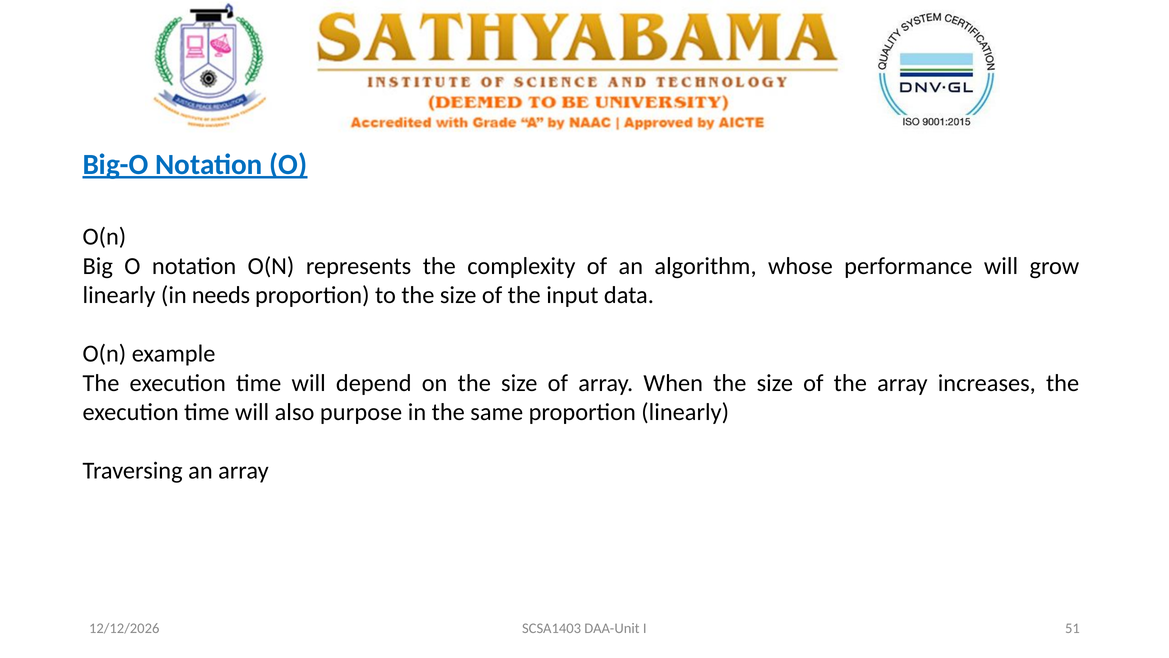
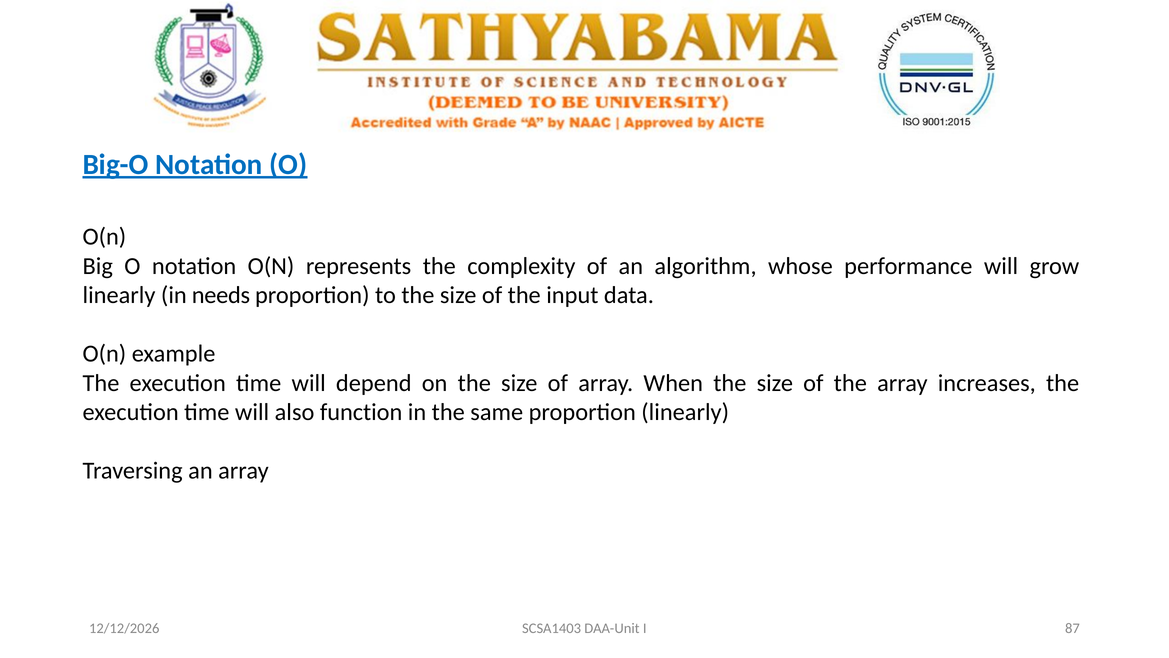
purpose: purpose -> function (361, 412)
51: 51 -> 87 (1072, 628)
